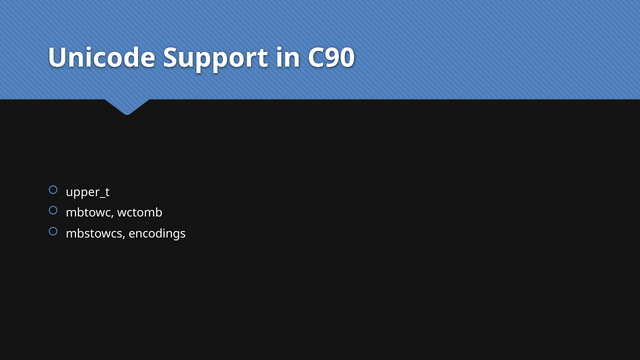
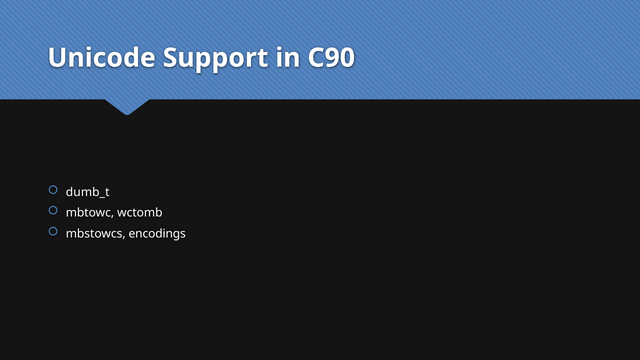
upper_t: upper_t -> dumb_t (88, 192)
